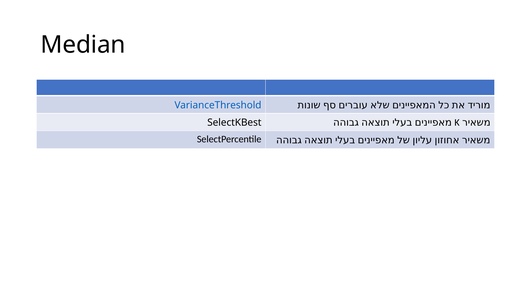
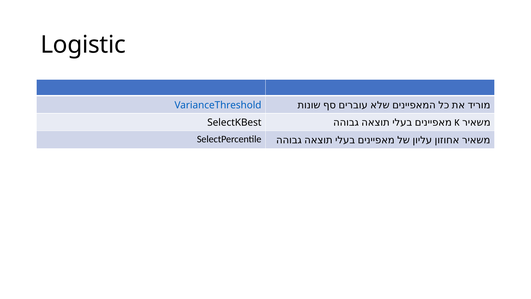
Median: Median -> Logistic (83, 45)
